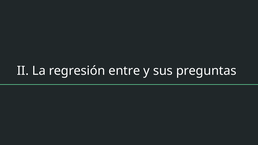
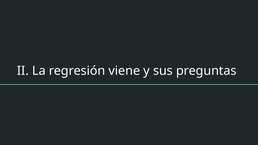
entre: entre -> viene (124, 71)
